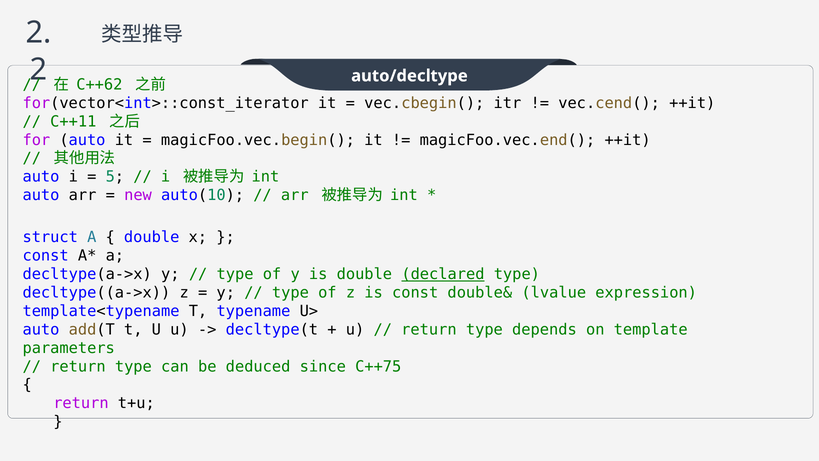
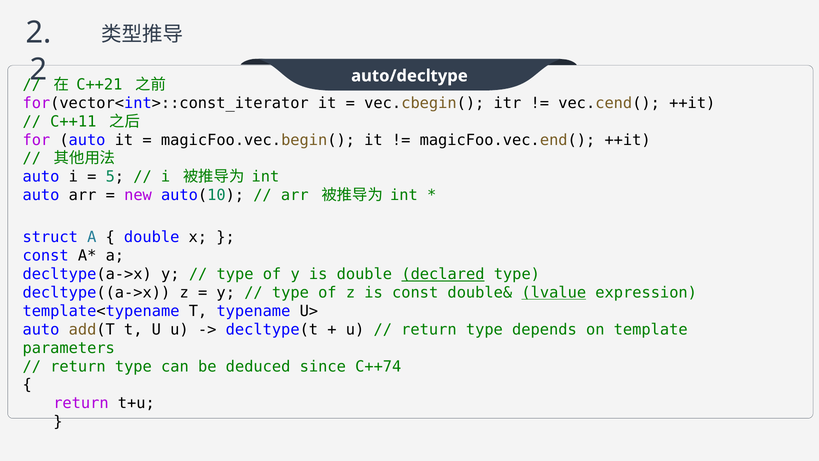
C++62: C++62 -> C++21 (99, 85)
lvalue underline: none -> present (554, 292)
C++75: C++75 -> C++74 (378, 366)
